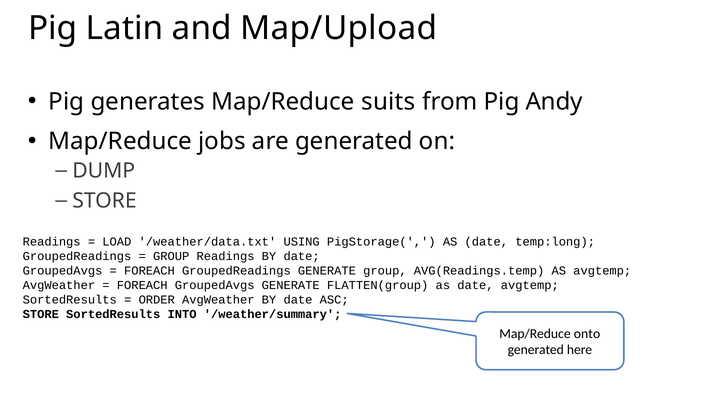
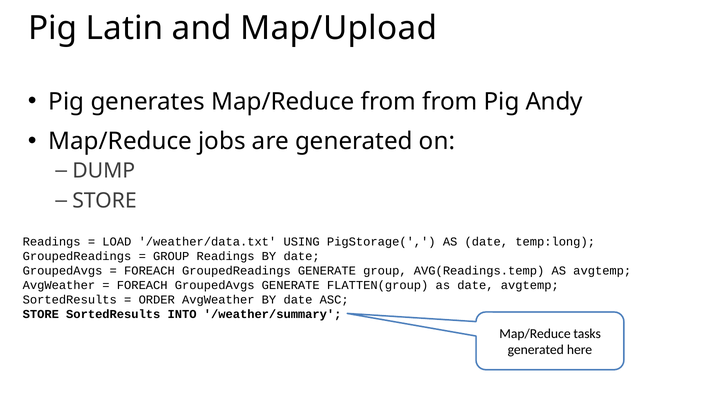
Map/Reduce suits: suits -> from (389, 102)
onto: onto -> tasks (587, 334)
